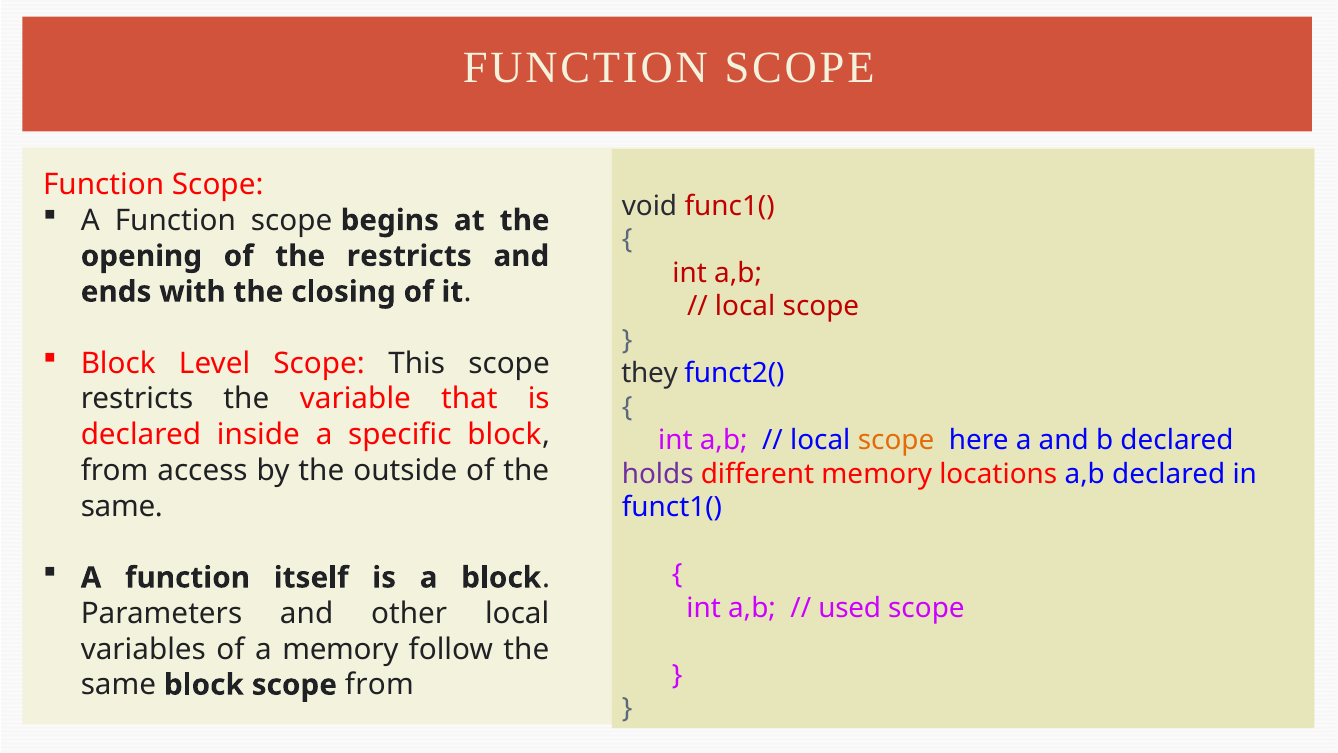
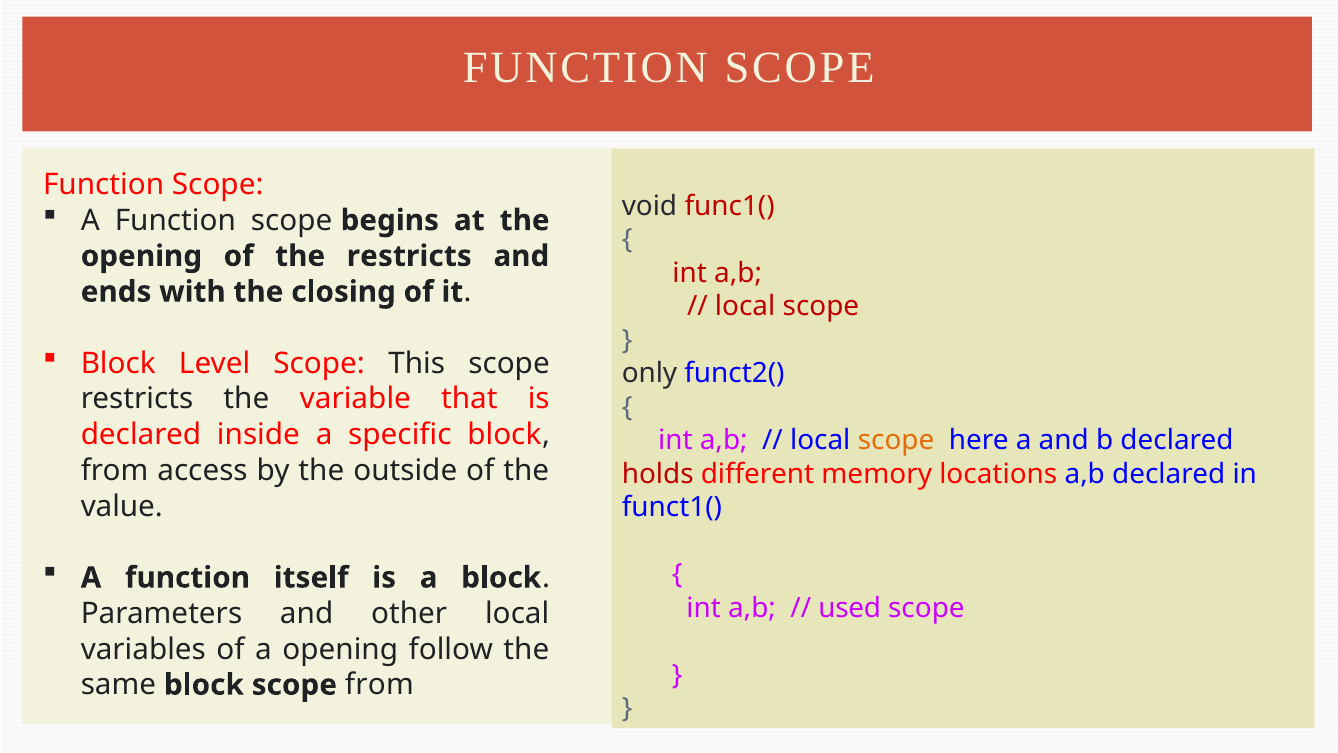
they: they -> only (649, 374)
holds colour: purple -> red (658, 474)
same: same -> value (122, 506)
a memory: memory -> opening (340, 649)
